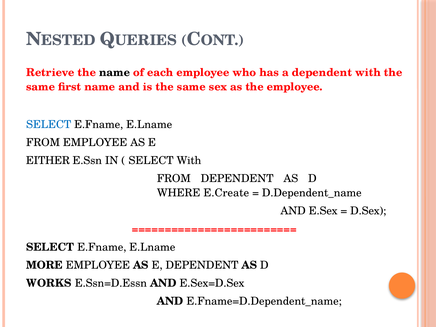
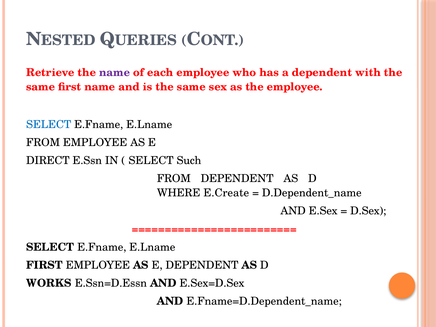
name colour: black -> purple (115, 73)
EITHER: EITHER -> DIRECT (48, 161)
SELECT With: With -> Such (189, 161)
MORE: MORE -> FIRST (44, 265)
